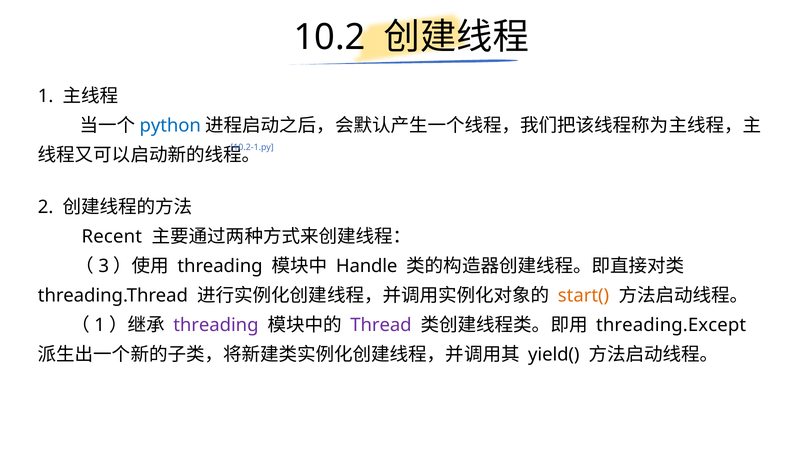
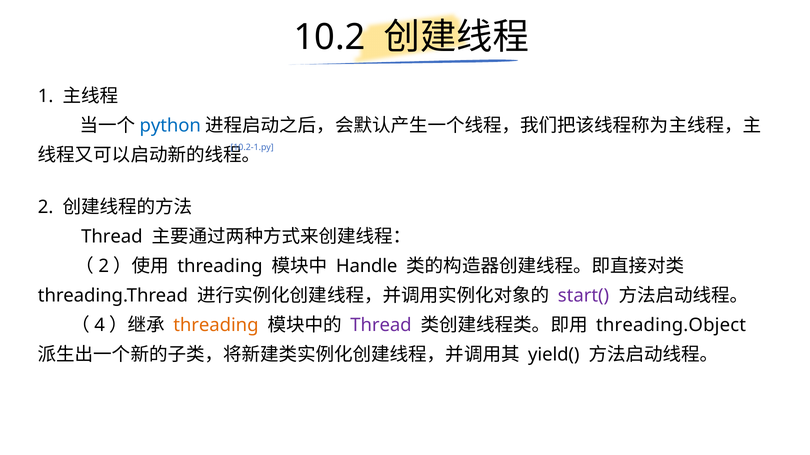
Recent: Recent -> Thread (112, 237)
3: 3 -> 2 (104, 267)
start( colour: orange -> purple (584, 296)
1: 1 -> 4 (100, 326)
threading colour: purple -> orange (216, 326)
threading.Except: threading.Except -> threading.Object (671, 326)
